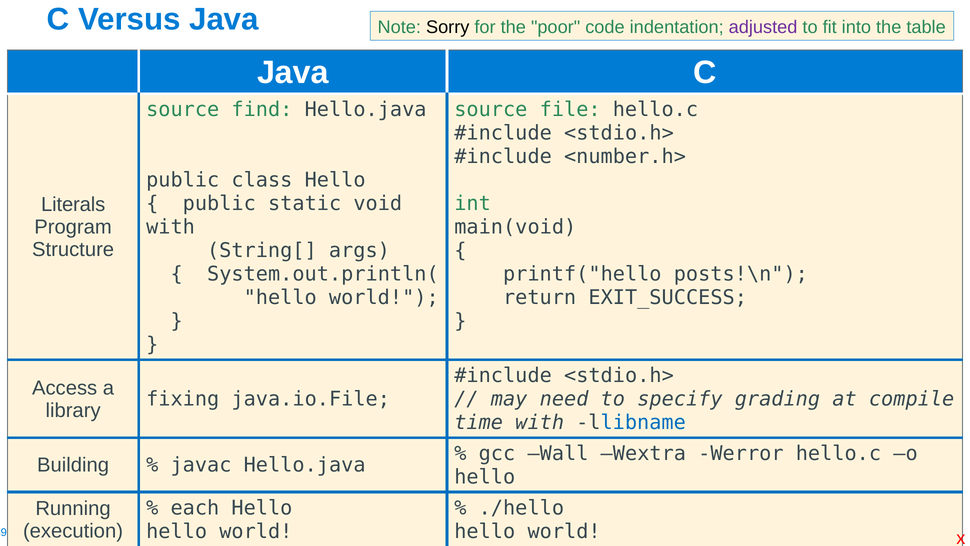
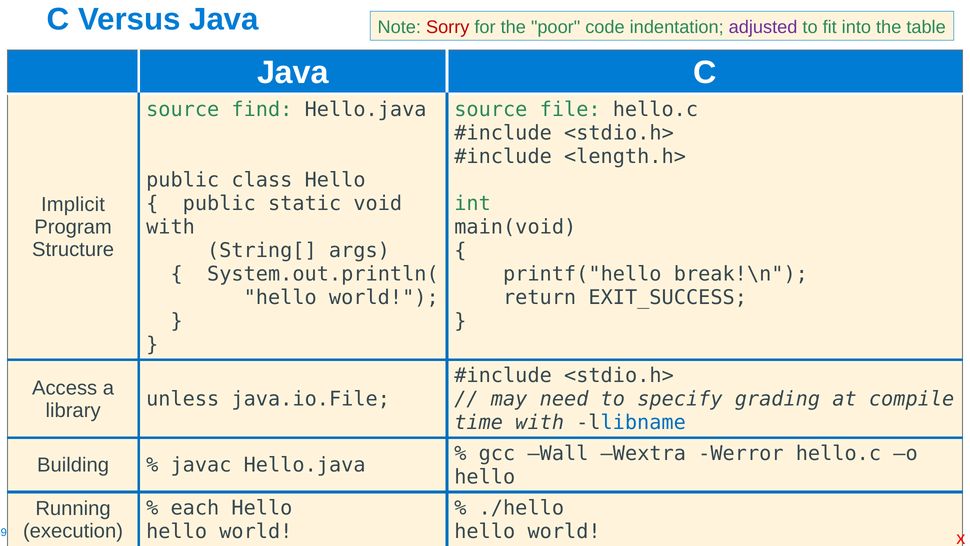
Sorry colour: black -> red (448, 27)
<number.h>: <number.h> -> <length.h> (625, 156)
Literals: Literals -> Implicit (73, 204)
posts!\n: posts!\n -> break!\n (741, 274)
fixing: fixing -> unless (183, 399)
